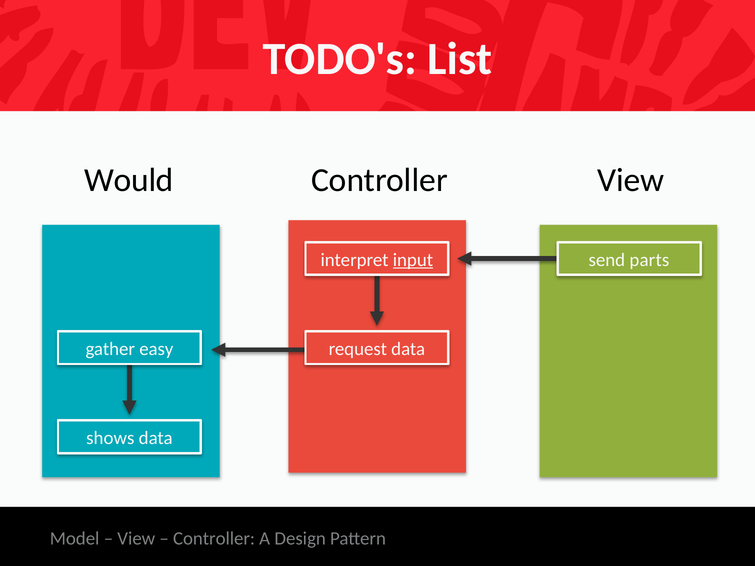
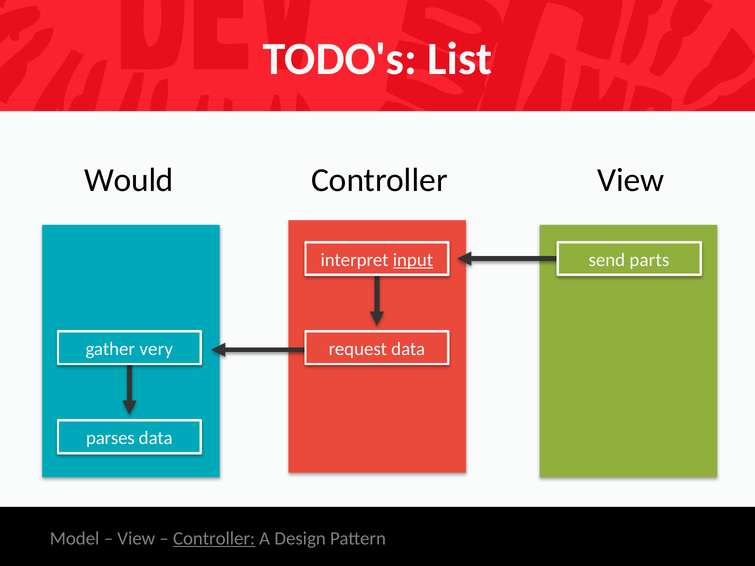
easy: easy -> very (156, 349)
shows: shows -> parses (110, 438)
Controller underline: none -> present (214, 539)
